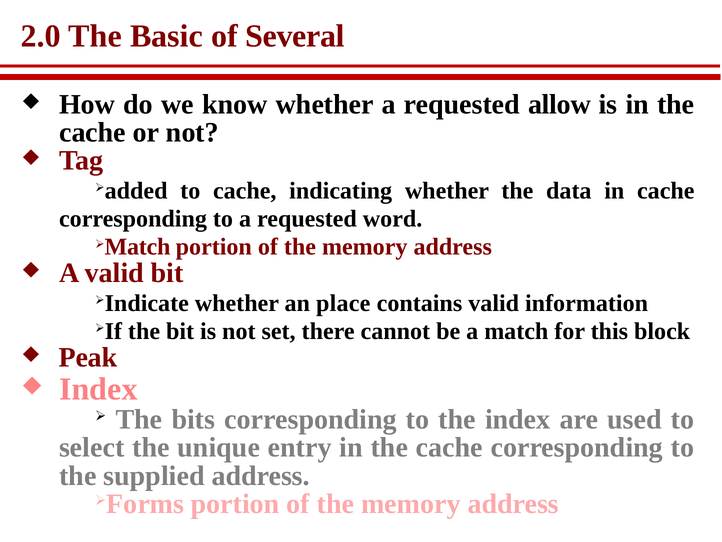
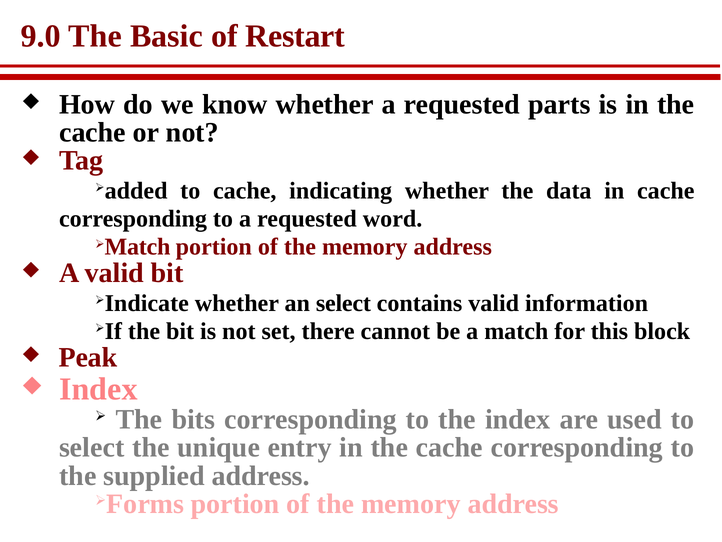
2.0: 2.0 -> 9.0 (41, 36)
Several: Several -> Restart (295, 36)
allow: allow -> parts (559, 104)
an place: place -> select (343, 303)
